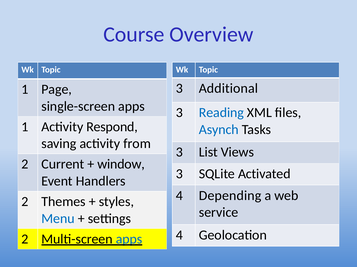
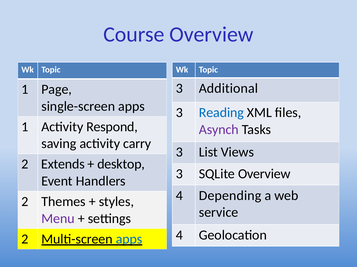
Asynch colour: blue -> purple (219, 130)
from: from -> carry (137, 144)
Current: Current -> Extends (63, 165)
window: window -> desktop (121, 165)
SQLite Activated: Activated -> Overview (264, 174)
Menu colour: blue -> purple (58, 219)
